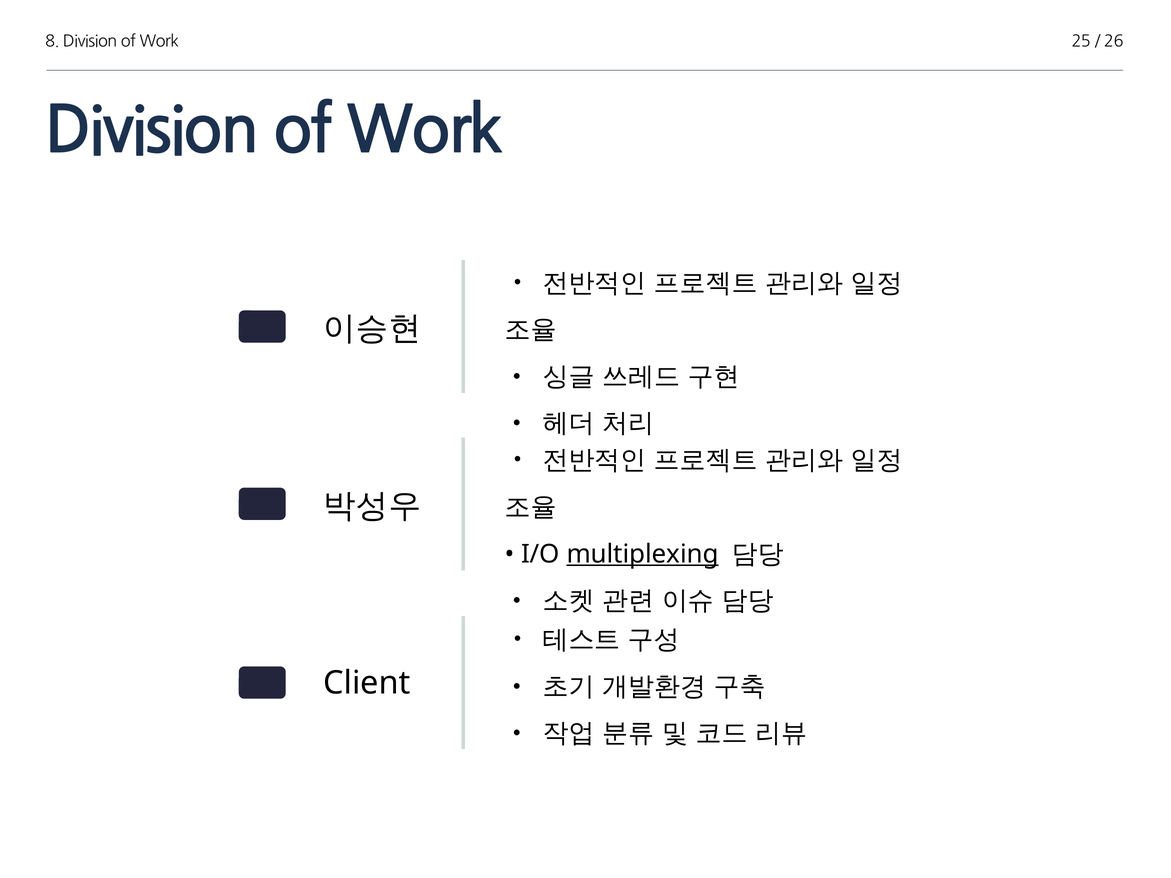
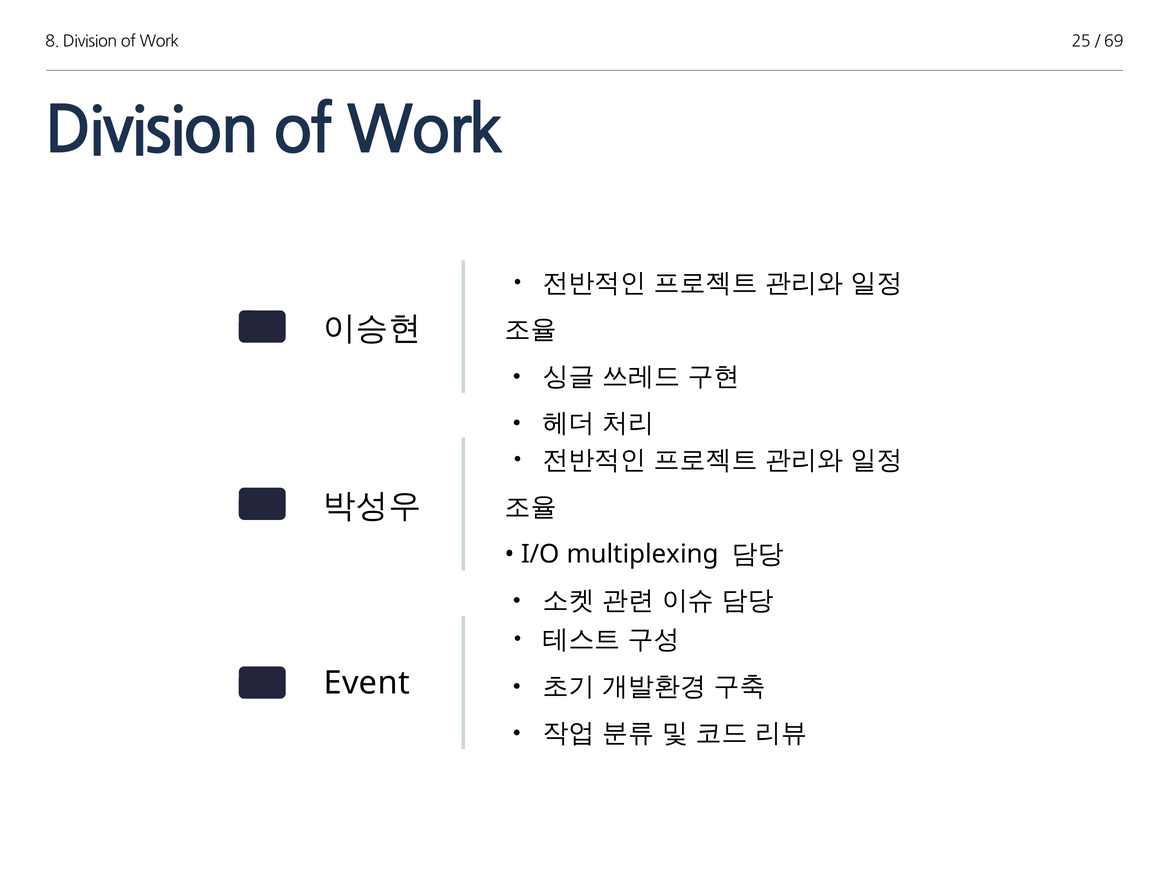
26: 26 -> 69 (1114, 42)
multiplexing underline: present -> none (643, 554)
Client: Client -> Event (367, 683)
